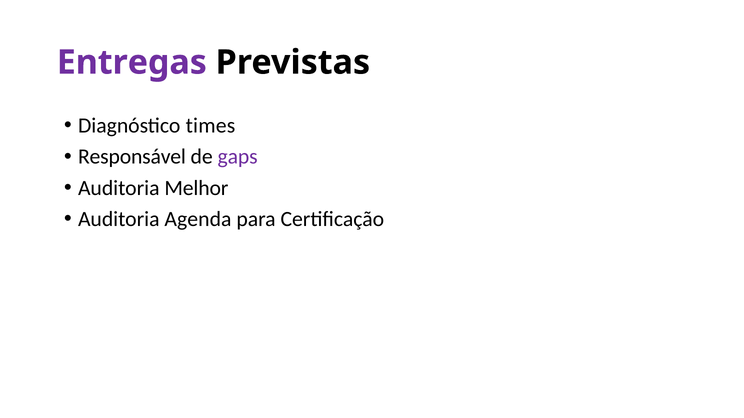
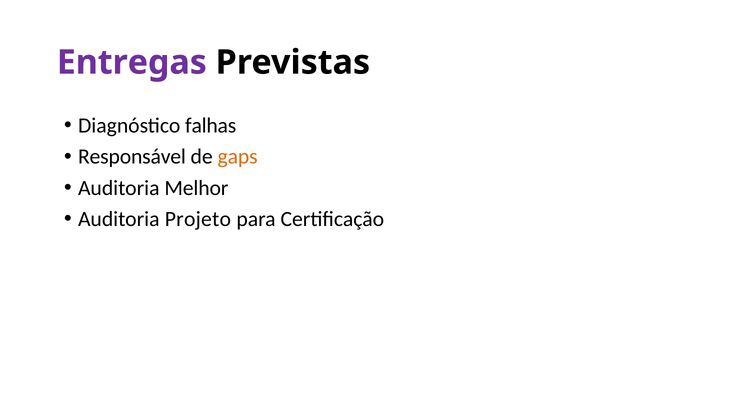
times: times -> falhas (211, 126)
gaps colour: purple -> orange (238, 157)
Agenda: Agenda -> Projeto (198, 219)
